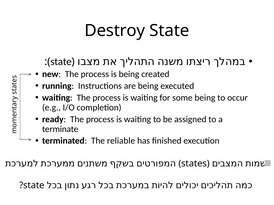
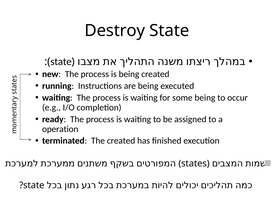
terminate: terminate -> operation (60, 129)
The reliable: reliable -> created (121, 141)
